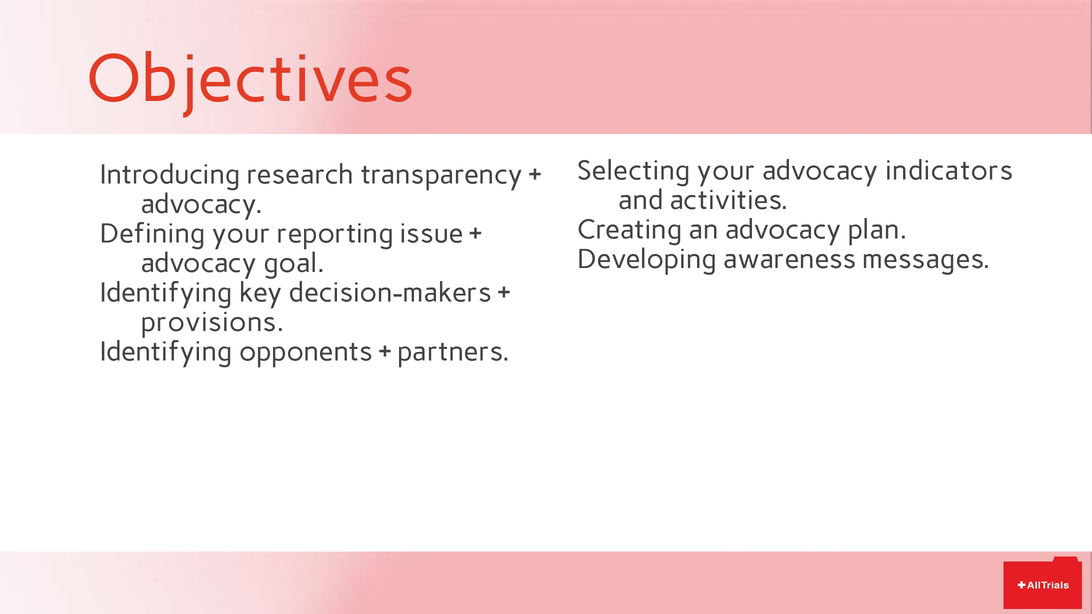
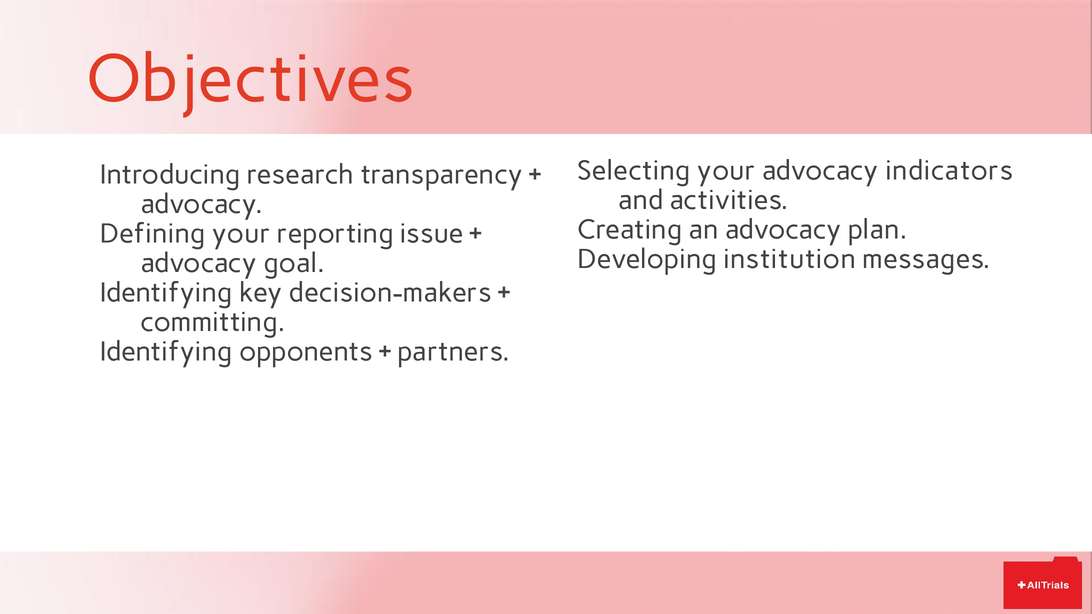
awareness: awareness -> institution (790, 259)
provisions: provisions -> committing (213, 322)
